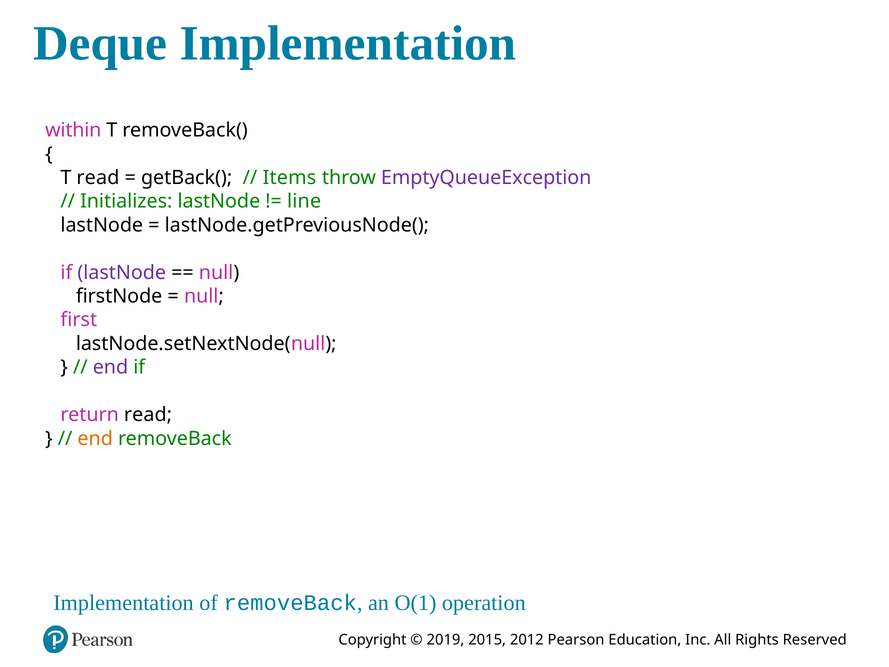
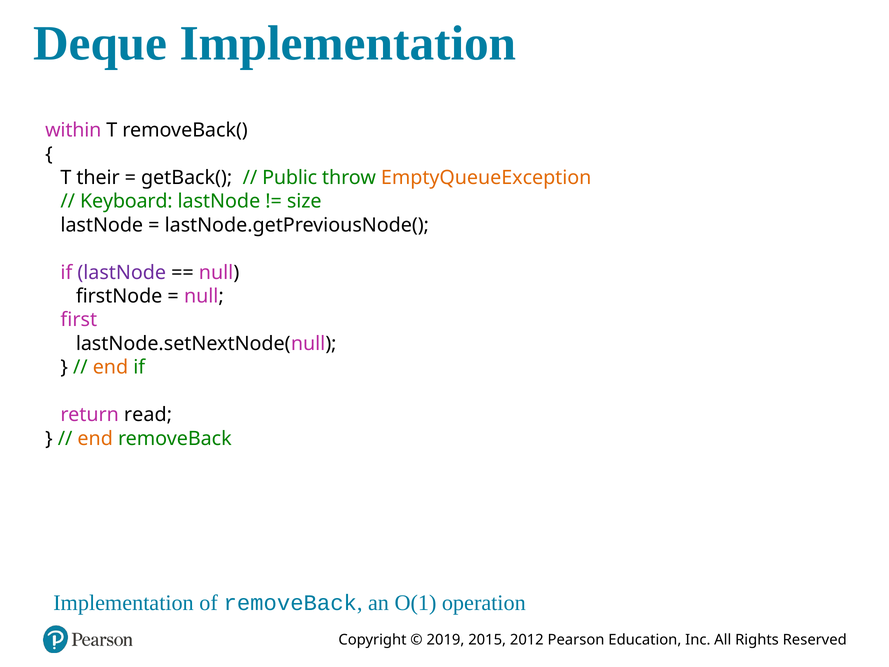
T read: read -> their (98, 178)
Items: Items -> Public (290, 178)
EmptyQueueException colour: purple -> orange (486, 178)
Initializes: Initializes -> Keyboard (126, 201)
line: line -> size (304, 201)
end colour: purple -> orange (110, 367)
